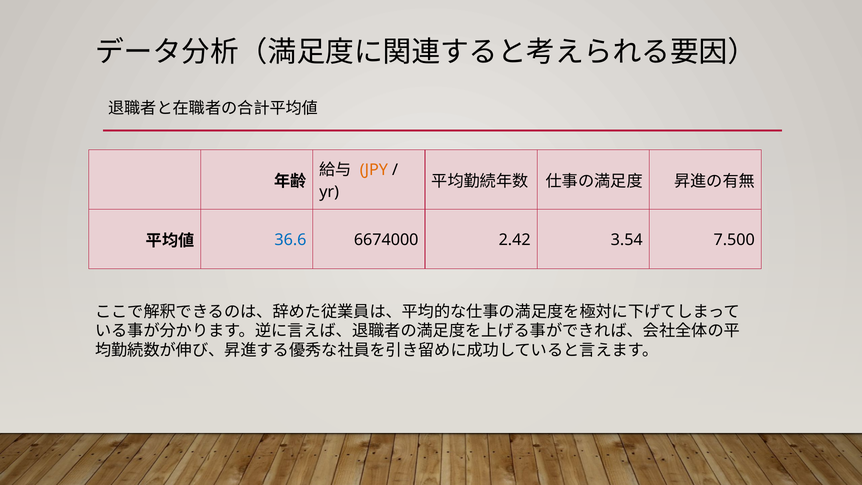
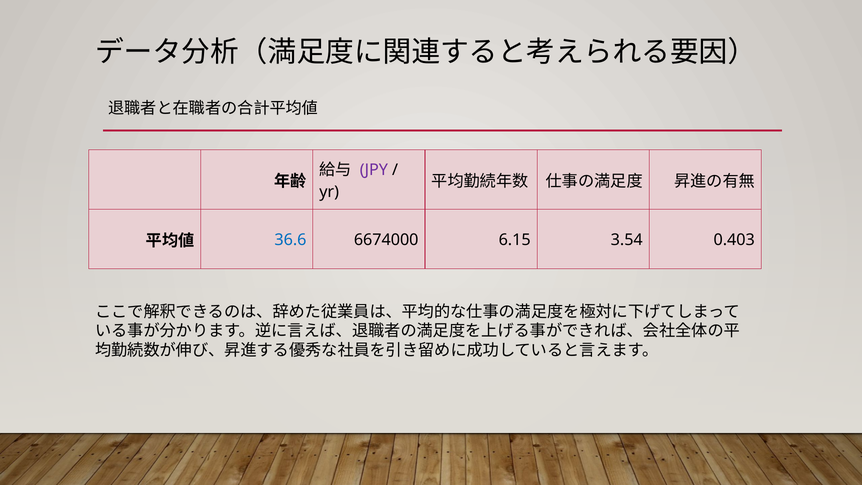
JPY colour: orange -> purple (374, 170)
2.42: 2.42 -> 6.15 (515, 240)
7.500: 7.500 -> 0.403 (734, 240)
